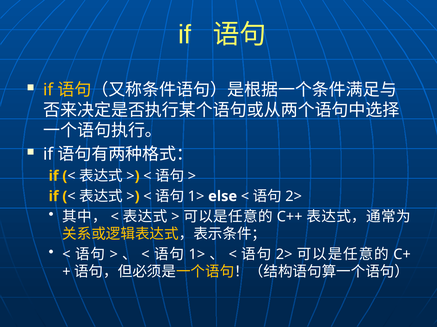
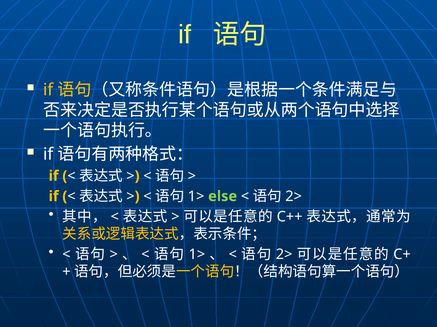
else colour: white -> light green (223, 197)
